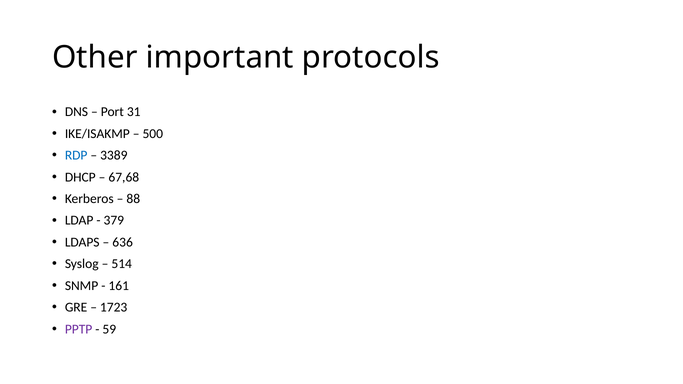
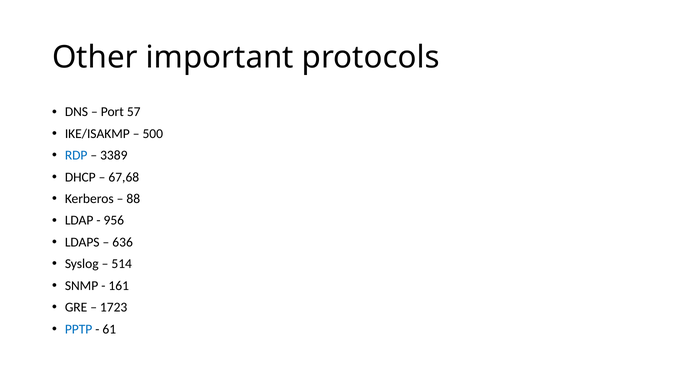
31: 31 -> 57 (134, 112)
379: 379 -> 956 (114, 221)
PPTP colour: purple -> blue (79, 329)
59: 59 -> 61 (109, 329)
